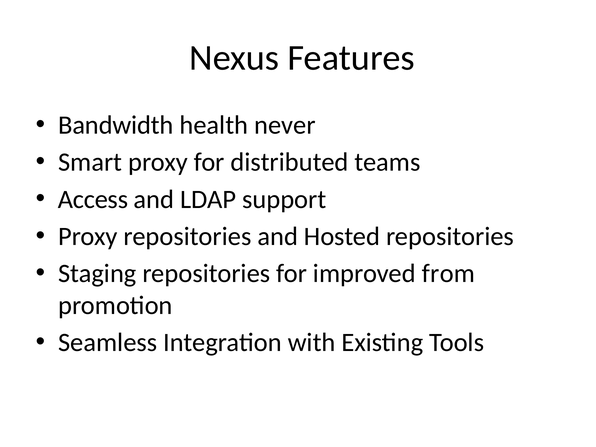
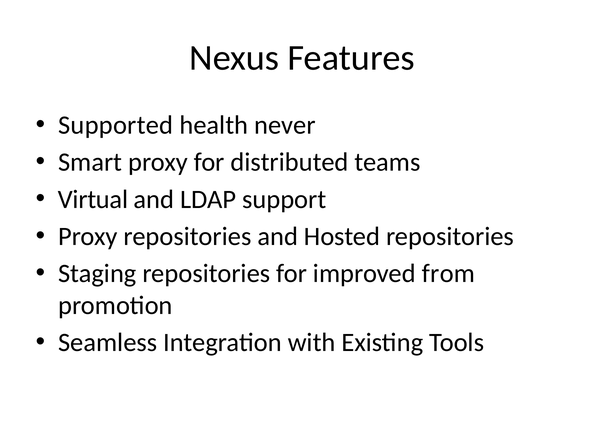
Bandwidth: Bandwidth -> Supported (116, 125)
Access: Access -> Virtual (93, 199)
